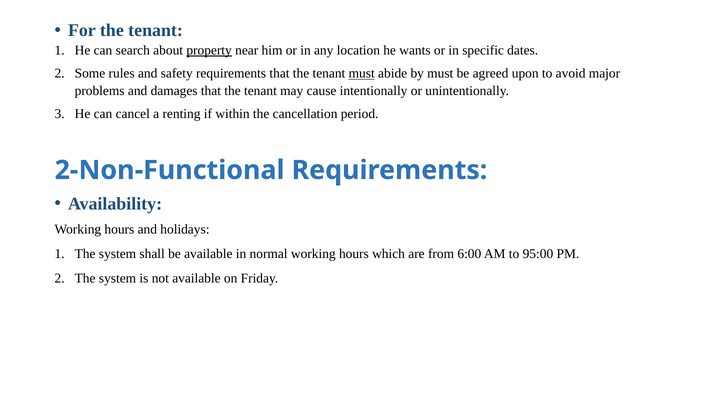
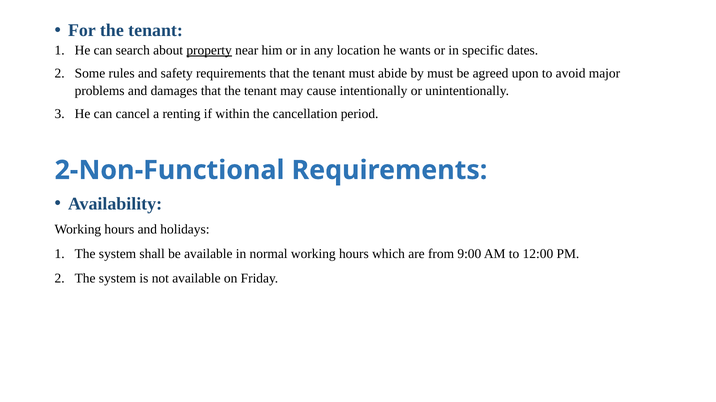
must underline: present -> none (362, 74)
6:00: 6:00 -> 9:00 (469, 254)
95:00: 95:00 -> 12:00 (538, 254)
